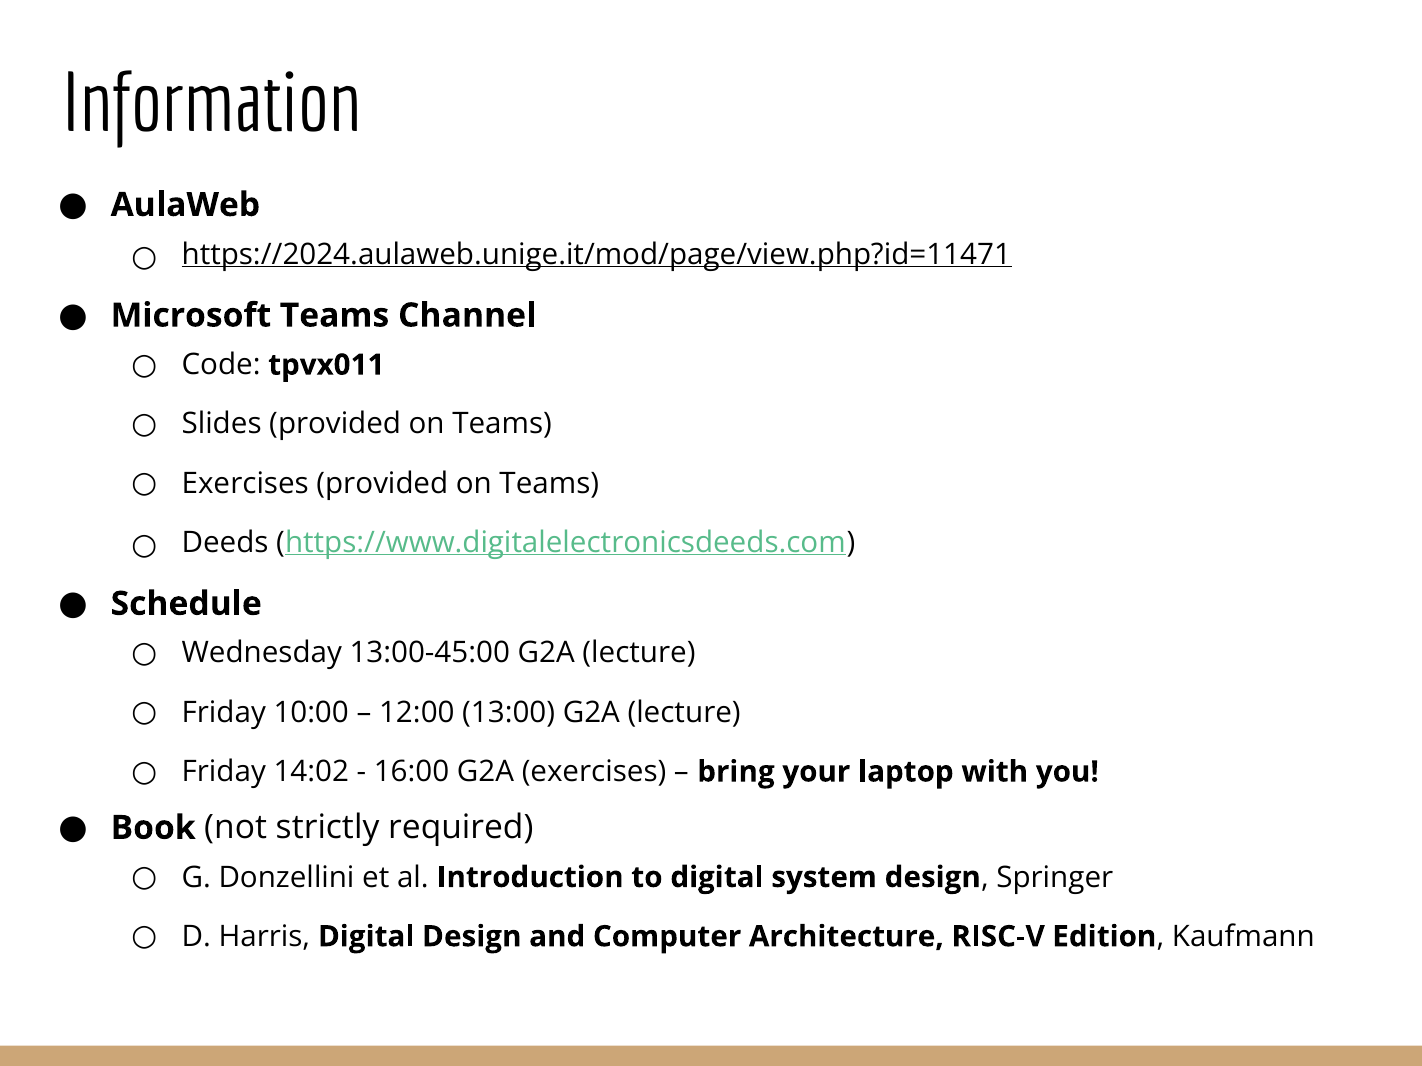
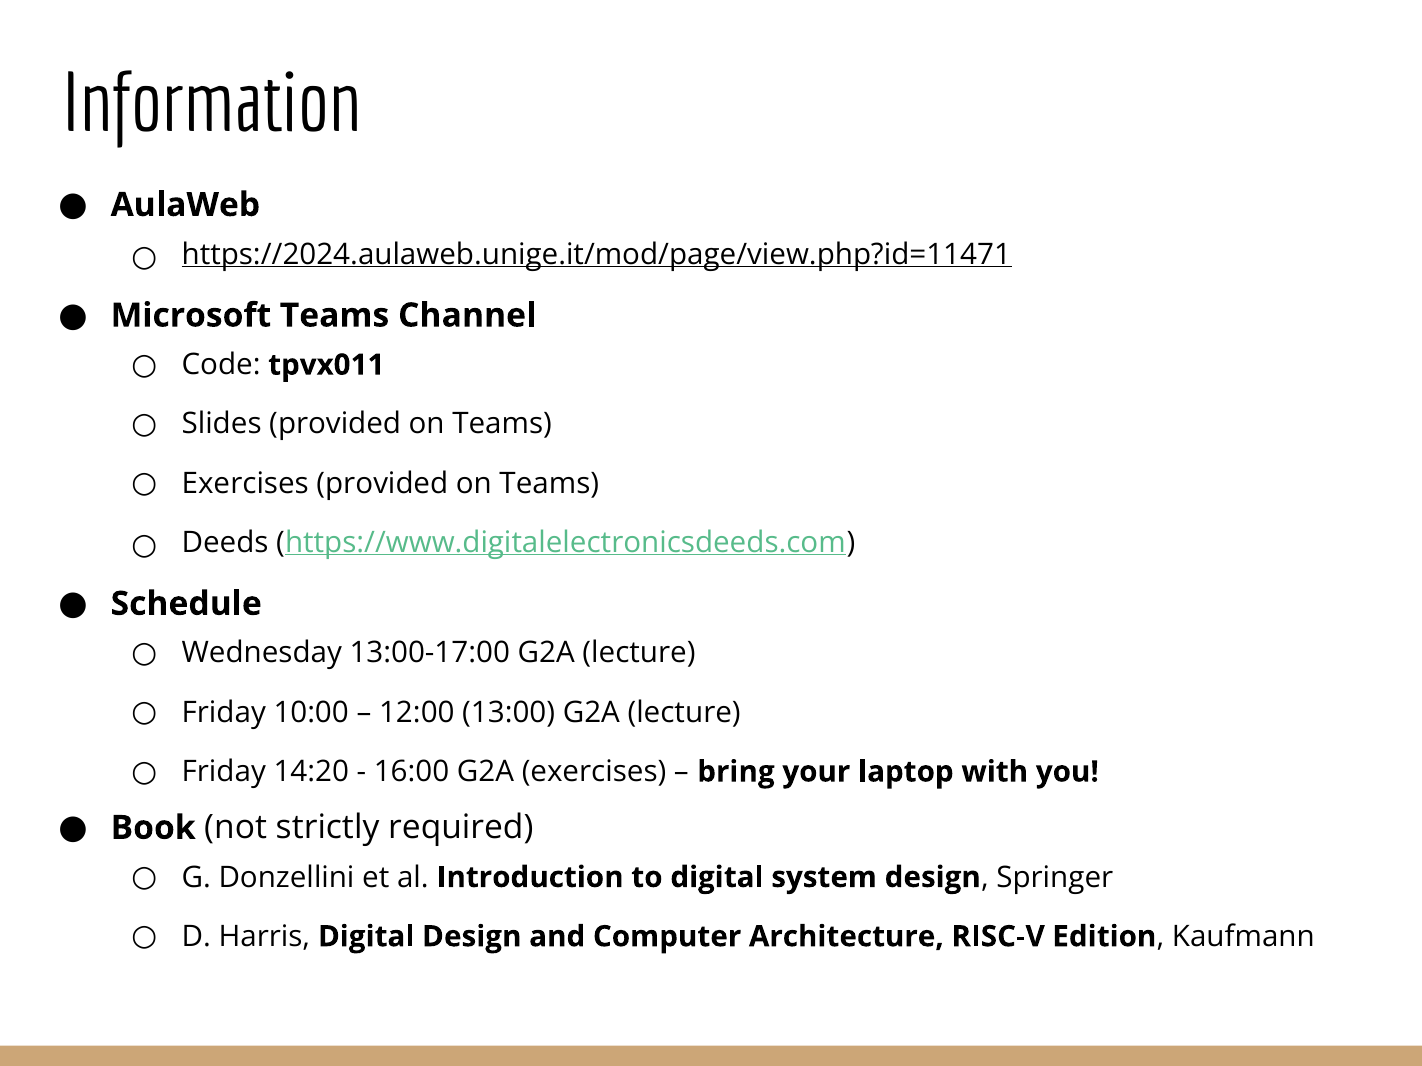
13:00-45:00: 13:00-45:00 -> 13:00-17:00 (430, 654)
14:02: 14:02 -> 14:20 (311, 772)
